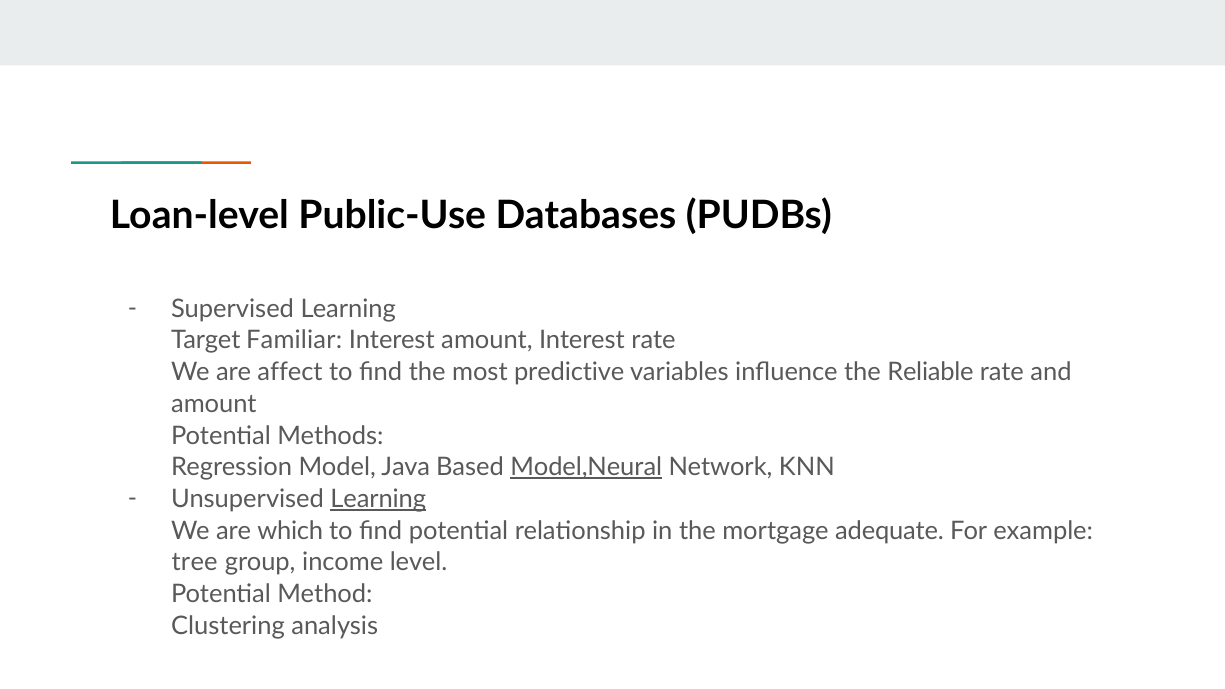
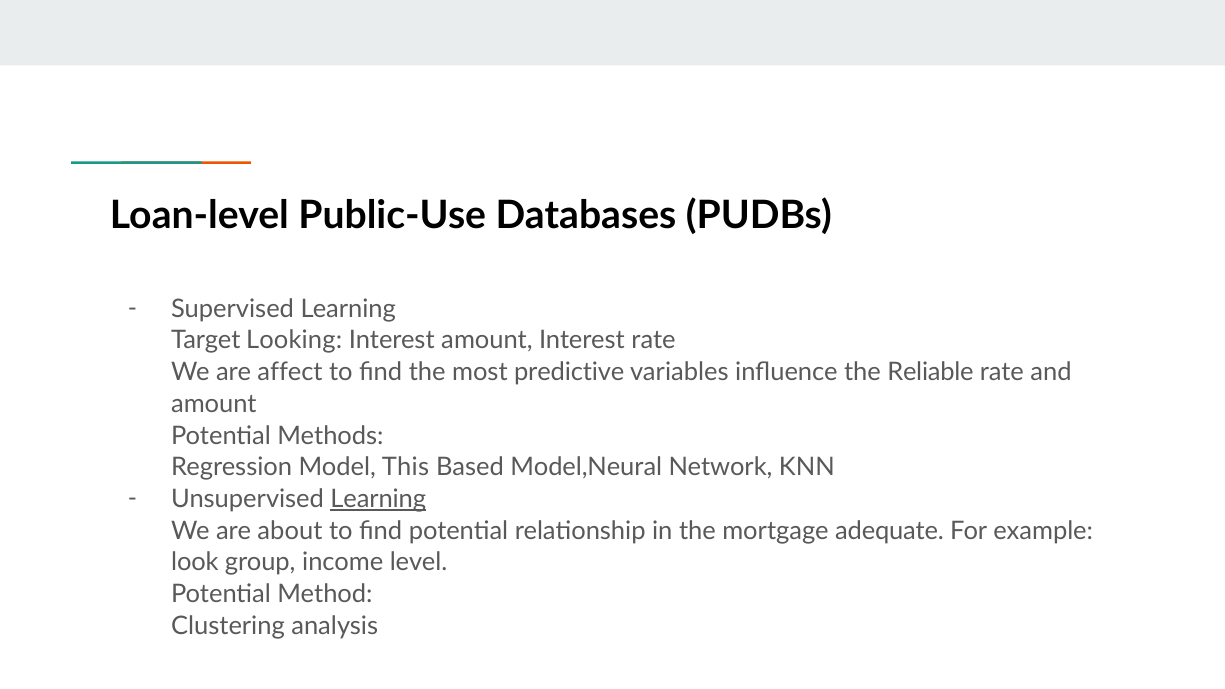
Familiar: Familiar -> Looking (294, 341)
Java: Java -> This (406, 467)
Model,Neural underline: present -> none (586, 467)
which: which -> about (290, 531)
tree: tree -> look (195, 562)
